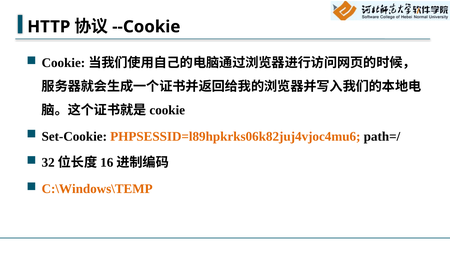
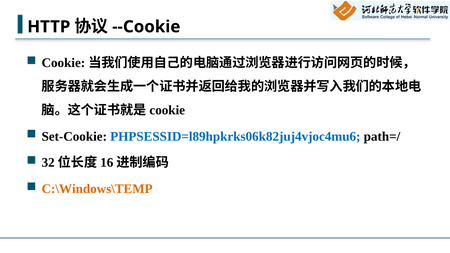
PHPSESSID=l89hpkrks06k82juj4vjoc4mu6 colour: orange -> blue (235, 136)
